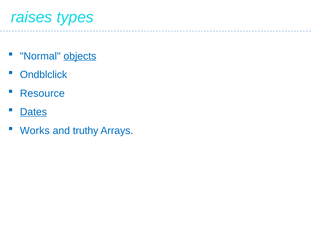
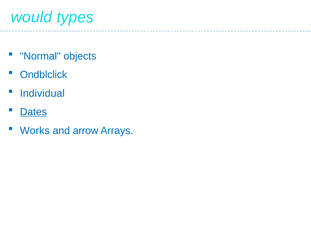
raises: raises -> would (31, 17)
objects underline: present -> none (80, 56)
Resource: Resource -> Individual (42, 93)
truthy: truthy -> arrow (86, 131)
